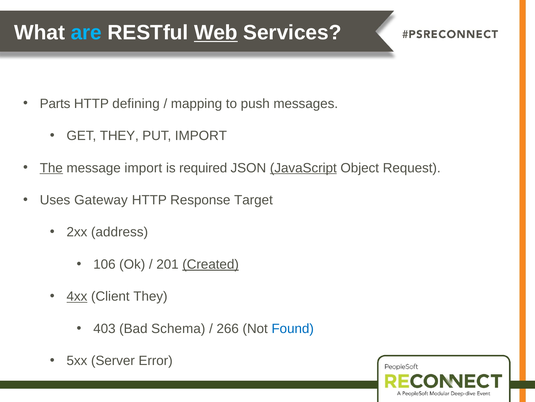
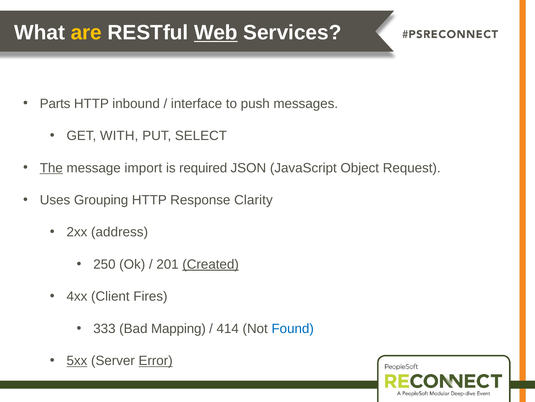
are colour: light blue -> yellow (86, 32)
defining: defining -> inbound (136, 103)
mapping: mapping -> interface (197, 103)
GET THEY: THEY -> WITH (119, 136)
PUT IMPORT: IMPORT -> SELECT (201, 136)
JavaScript underline: present -> none (303, 168)
Gateway: Gateway -> Grouping (101, 200)
Target: Target -> Clarity (253, 200)
106: 106 -> 250 (104, 264)
4xx underline: present -> none (77, 296)
Client They: They -> Fires (150, 296)
403: 403 -> 333 (104, 328)
Schema: Schema -> Mapping (178, 328)
266: 266 -> 414 (228, 328)
5xx underline: none -> present (77, 360)
Error underline: none -> present (156, 360)
